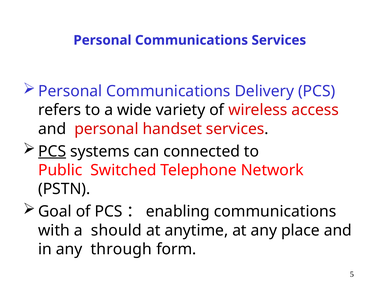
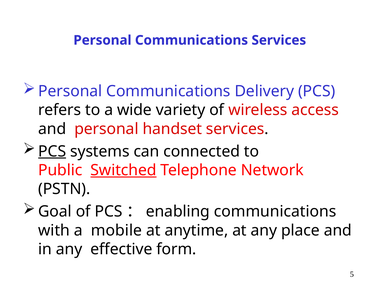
Switched underline: none -> present (123, 170)
should: should -> mobile (116, 231)
through: through -> effective (121, 249)
